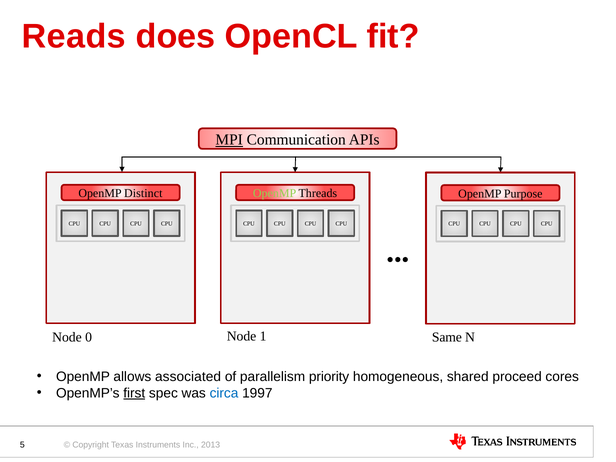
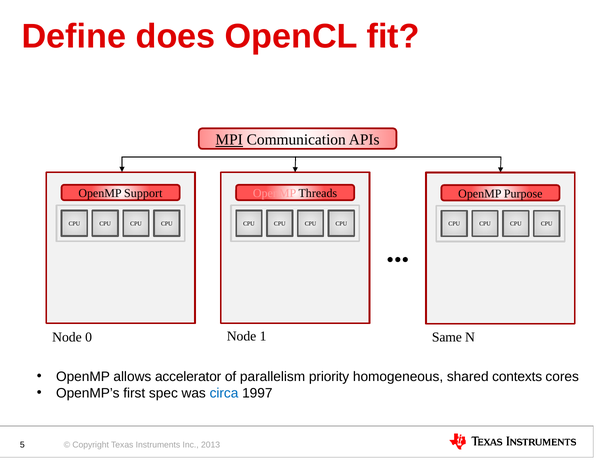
Reads: Reads -> Define (74, 36)
Distinct: Distinct -> Support (143, 193)
OpenMP colour: light green -> pink (275, 193)
associated: associated -> accelerator (188, 377)
proceed: proceed -> contexts (517, 377)
first underline: present -> none (134, 393)
